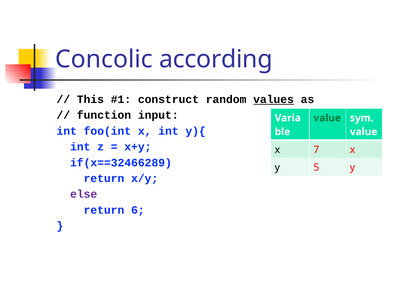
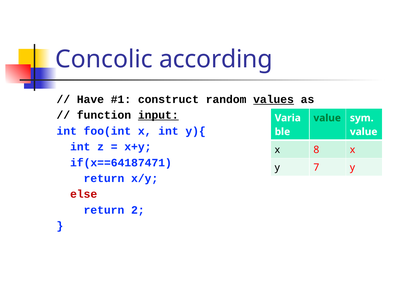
This: This -> Have (90, 99)
input underline: none -> present (158, 115)
7: 7 -> 8 (316, 149)
if(x==32466289: if(x==32466289 -> if(x==64187471 (121, 162)
5: 5 -> 7 (316, 167)
else colour: purple -> red (84, 194)
6: 6 -> 2 (138, 210)
